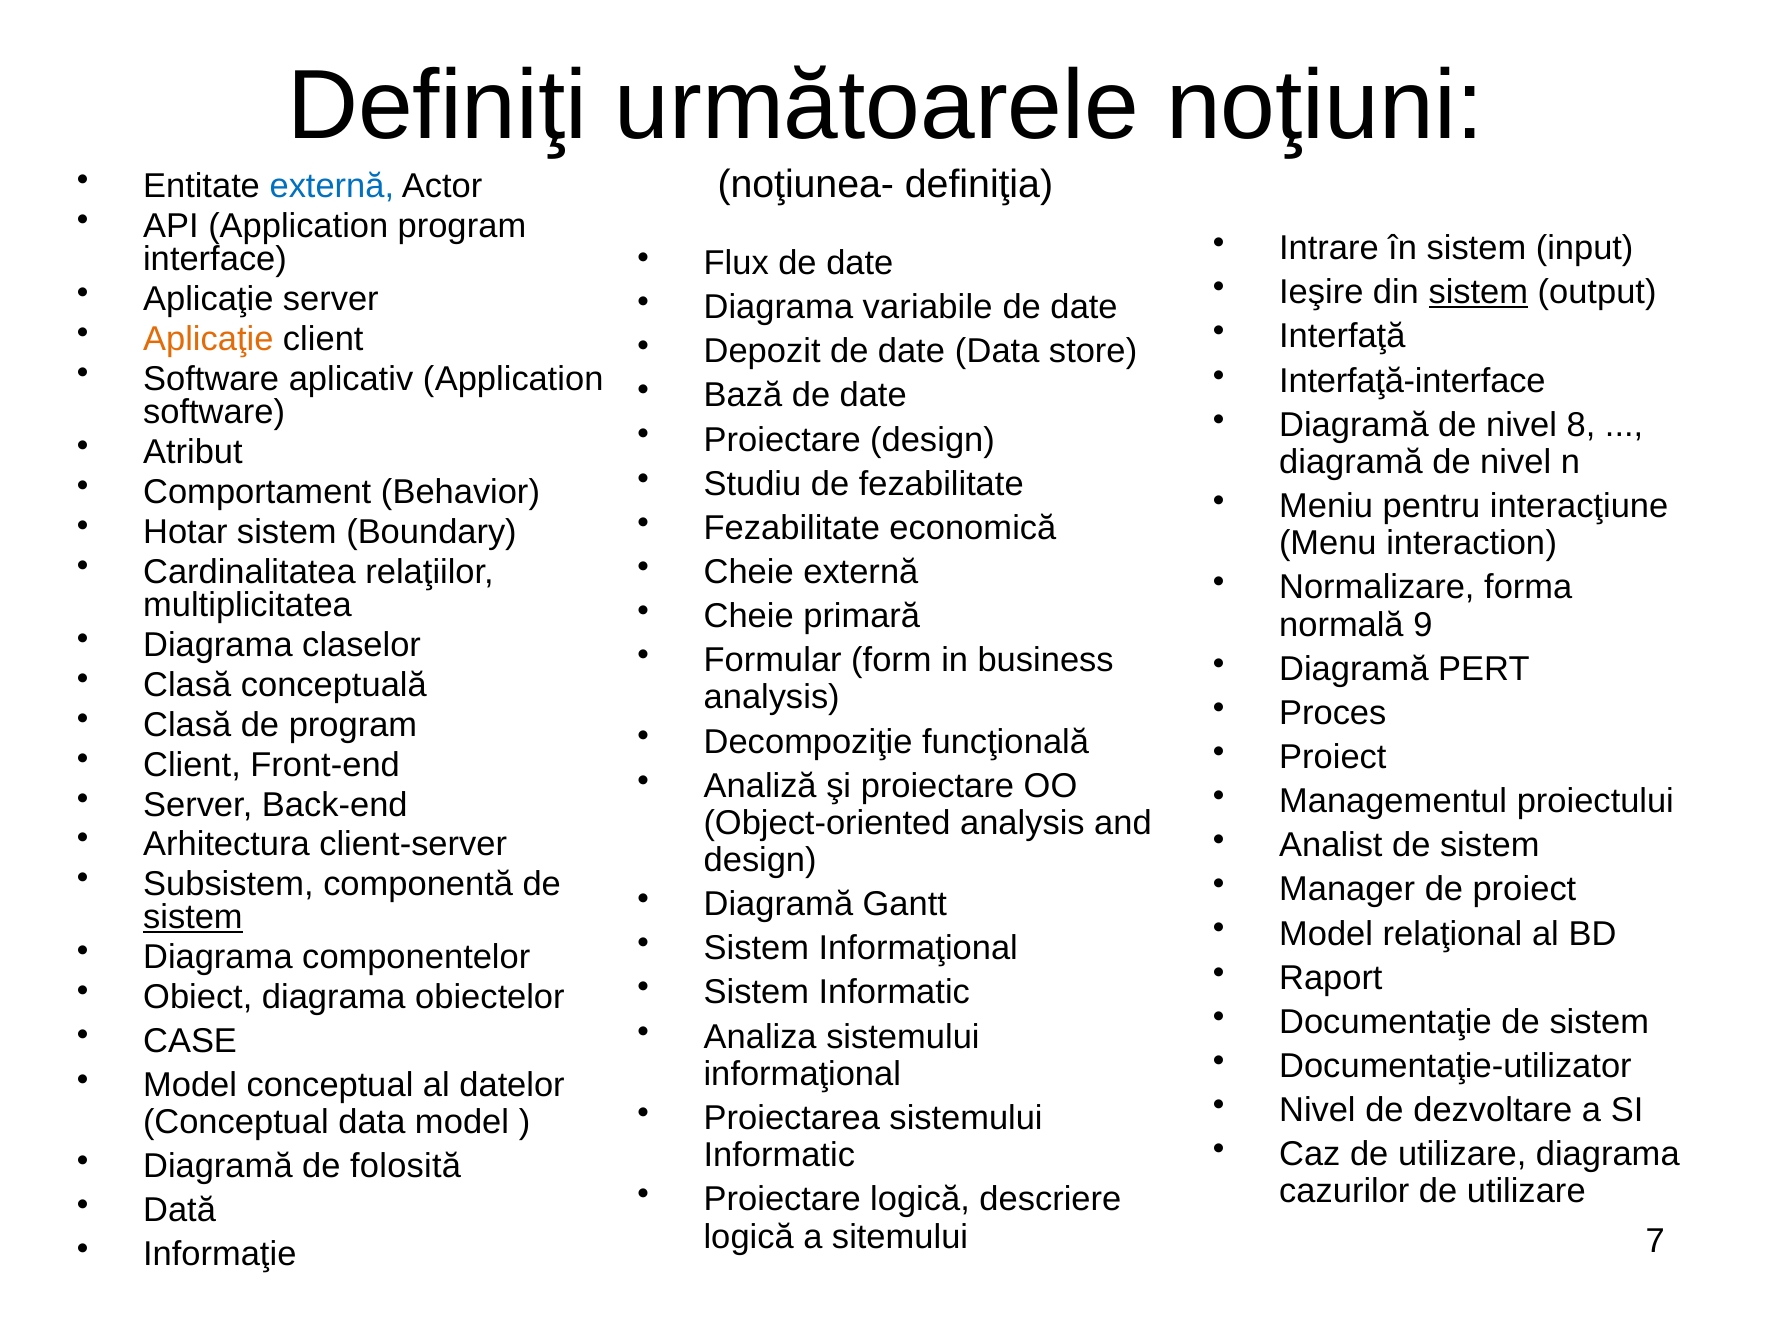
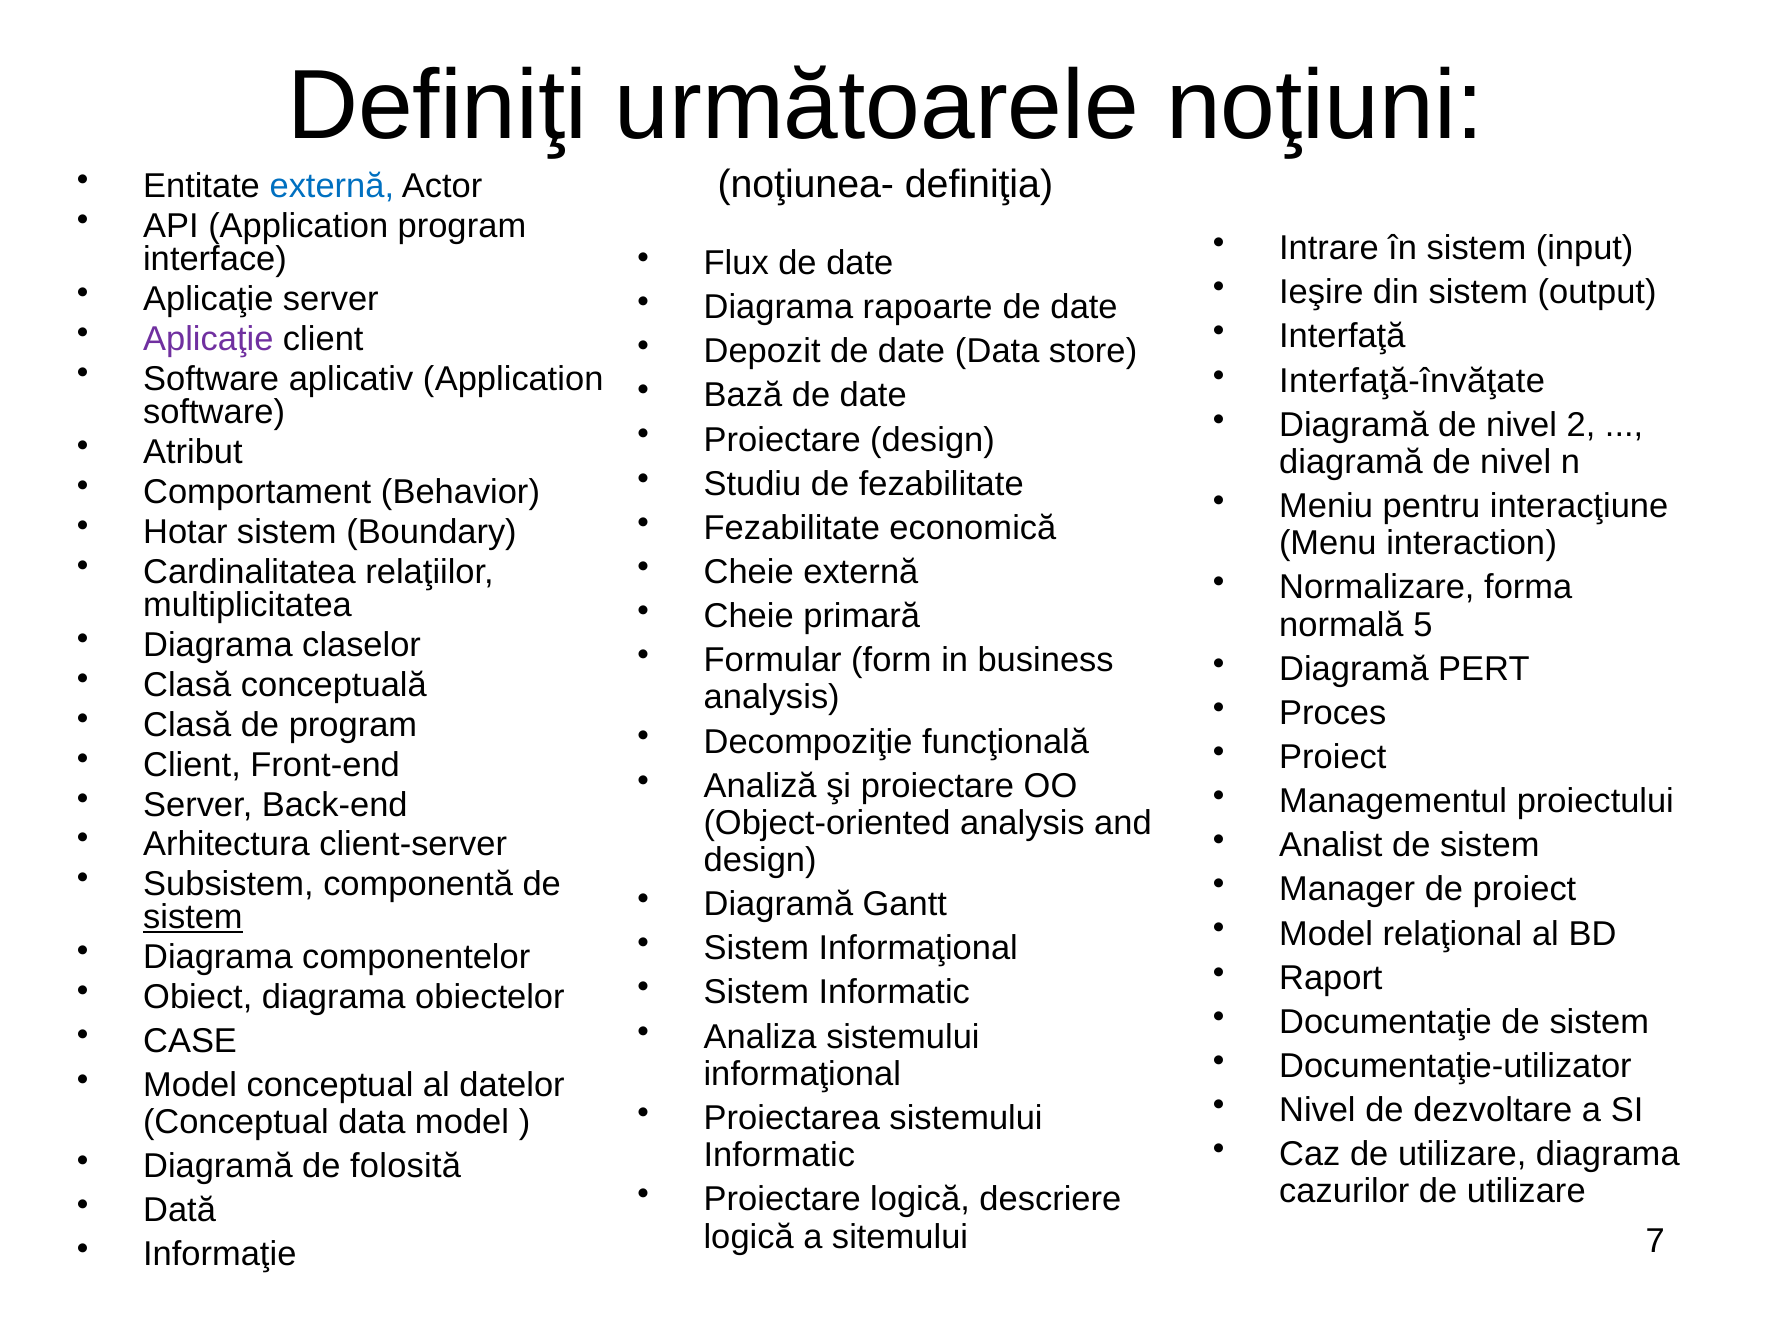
sistem underline: present -> none (1478, 293)
variabile: variabile -> rapoarte (928, 307)
Aplicaţie colour: orange -> purple (208, 339)
Interfaţă-interface: Interfaţă-interface -> Interfaţă-învăţate (1412, 381)
8: 8 -> 2 (1581, 425)
9: 9 -> 5 (1423, 625)
